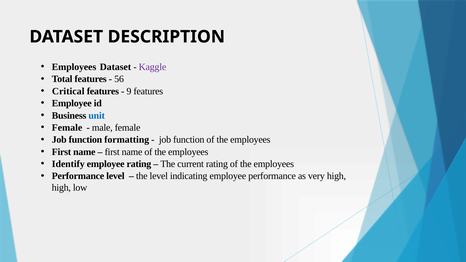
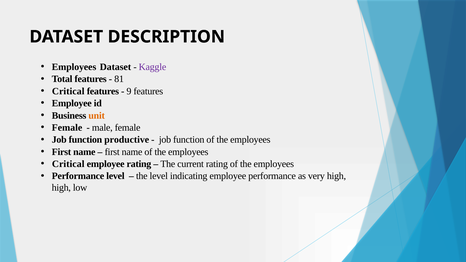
56: 56 -> 81 (119, 79)
unit colour: blue -> orange (97, 116)
formatting: formatting -> productive (127, 140)
Identify: Identify -> Critical (68, 164)
